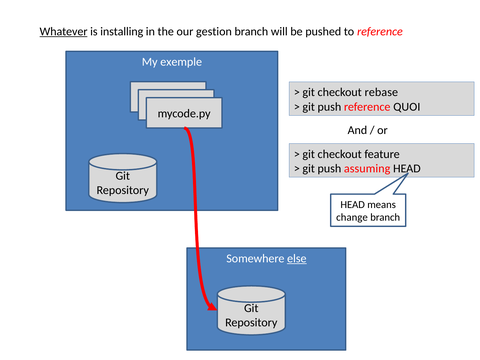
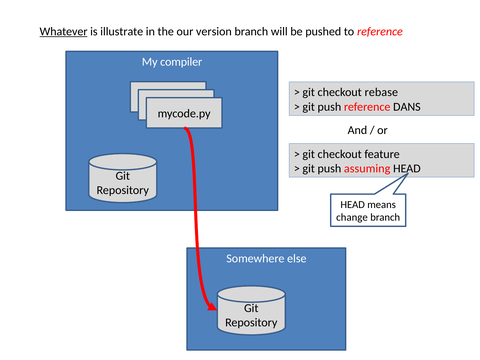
installing: installing -> illustrate (122, 32)
gestion: gestion -> version (214, 32)
exemple: exemple -> compiler (181, 62)
QUOI: QUOI -> DANS (407, 107)
else underline: present -> none (297, 258)
